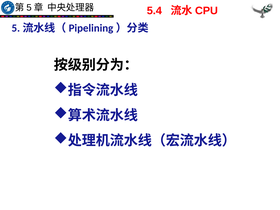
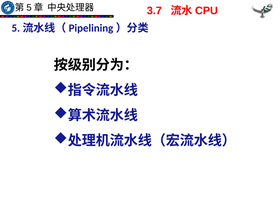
5.4: 5.4 -> 3.7 (154, 11)
